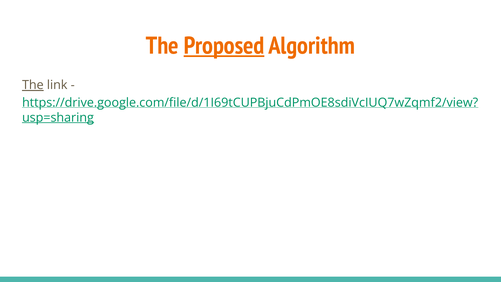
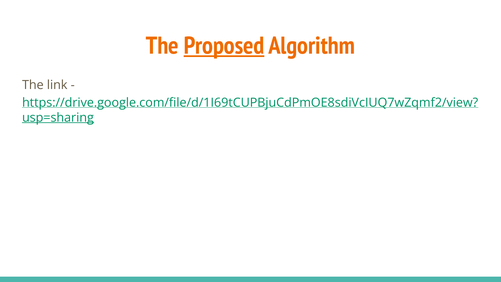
The underline: present -> none (33, 85)
